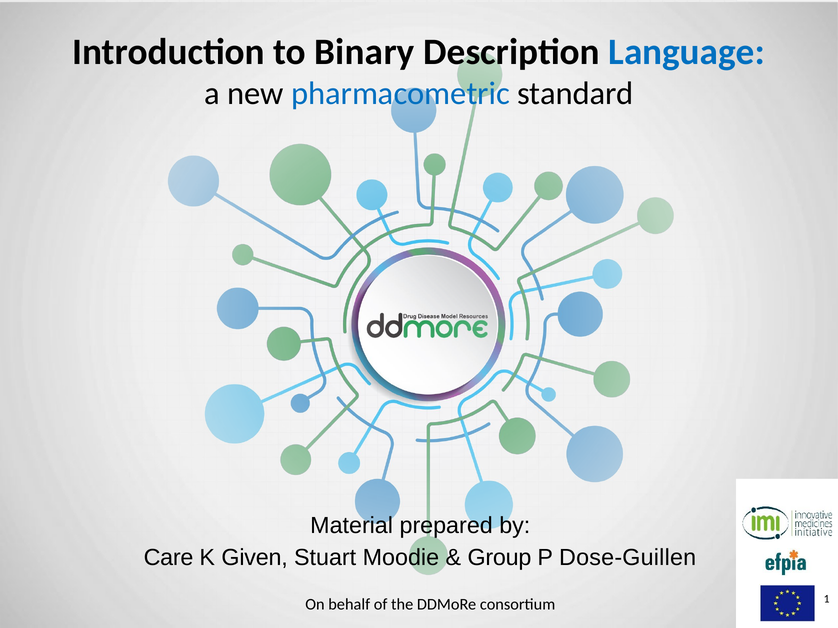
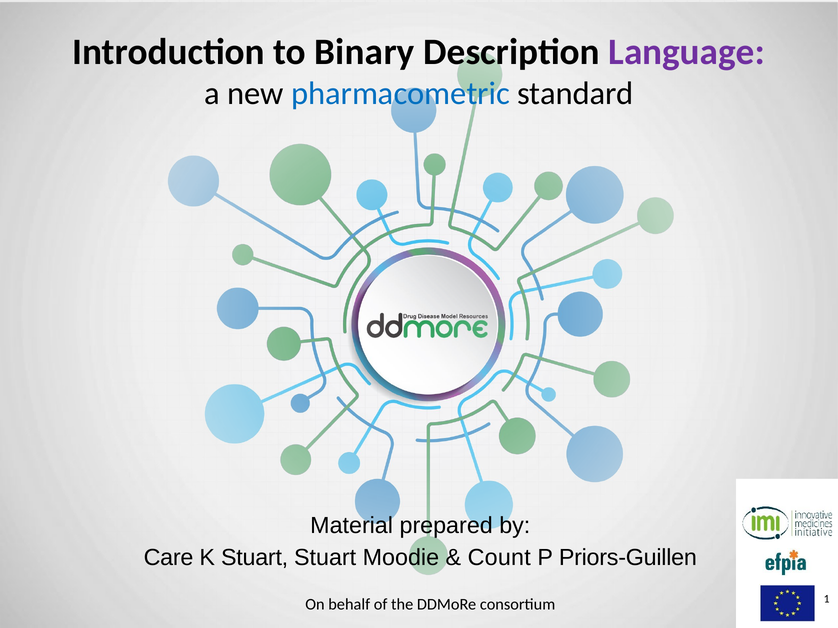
Language colour: blue -> purple (687, 52)
K Given: Given -> Stuart (255, 558)
Group: Group -> Count (499, 558)
Dose-Guillen: Dose-Guillen -> Priors-Guillen (628, 558)
